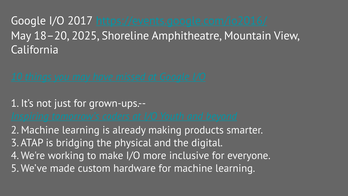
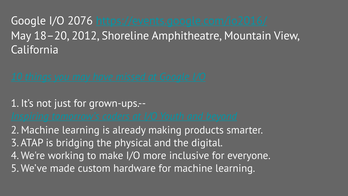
2017: 2017 -> 2076 (80, 21)
2025: 2025 -> 2012 (86, 36)
